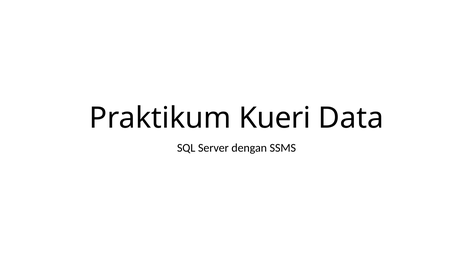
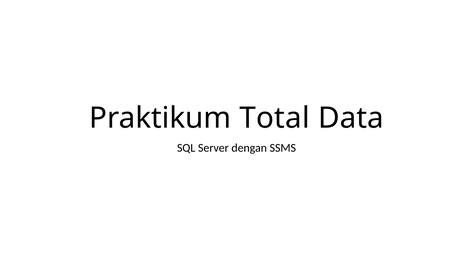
Kueri: Kueri -> Total (275, 118)
